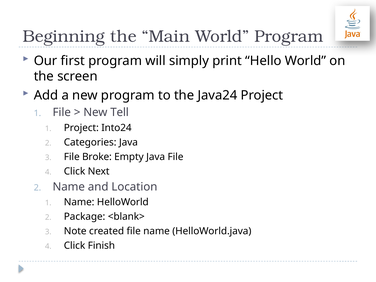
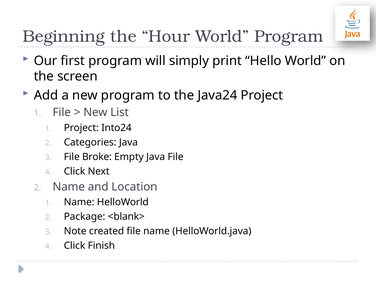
Main: Main -> Hour (166, 36)
Tell: Tell -> List (120, 112)
